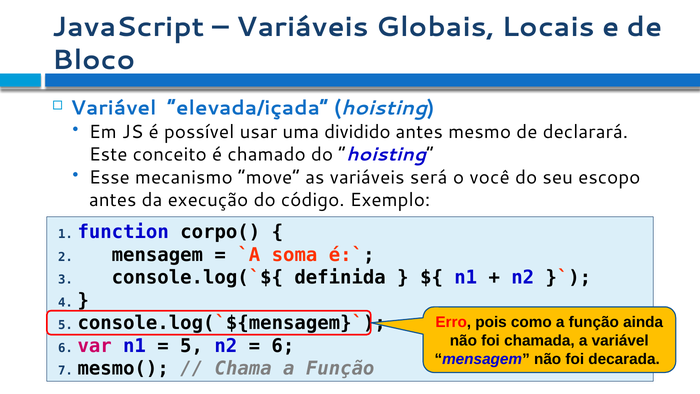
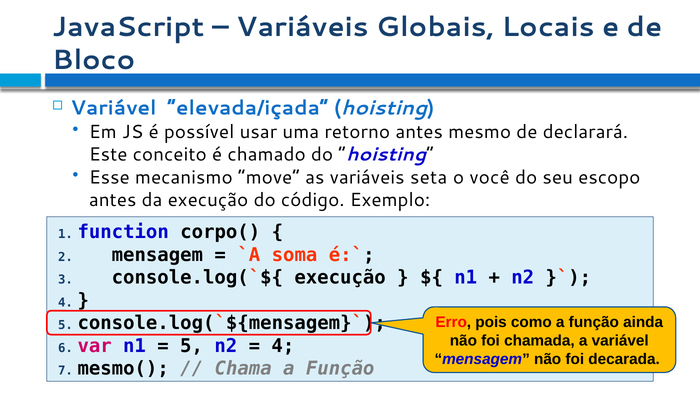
dividido: dividido -> retorno (357, 132)
será: será -> seta (429, 177)
definida: definida -> execução (340, 277)
6: 6 -> 4 (283, 346)
